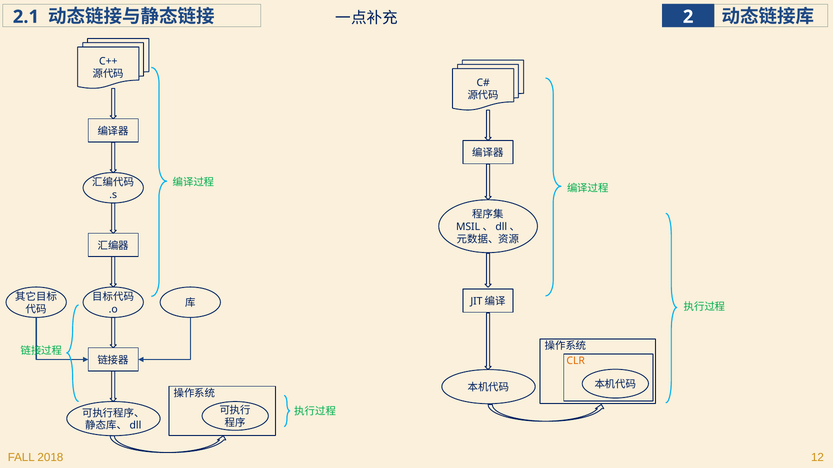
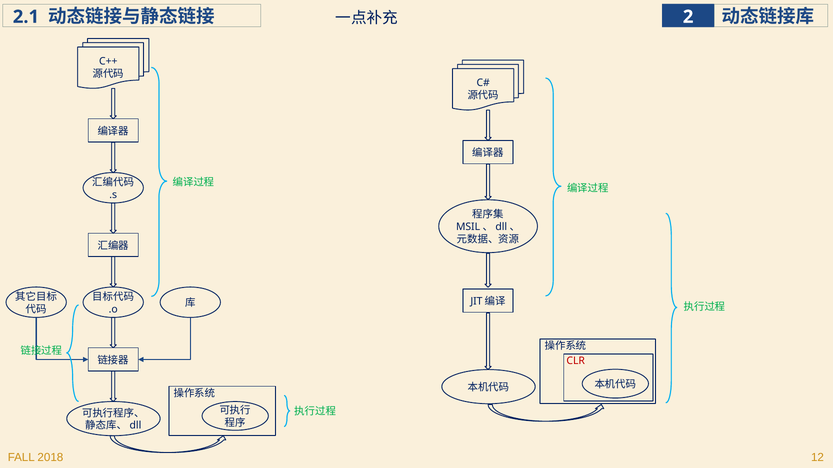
CLR colour: orange -> red (576, 361)
